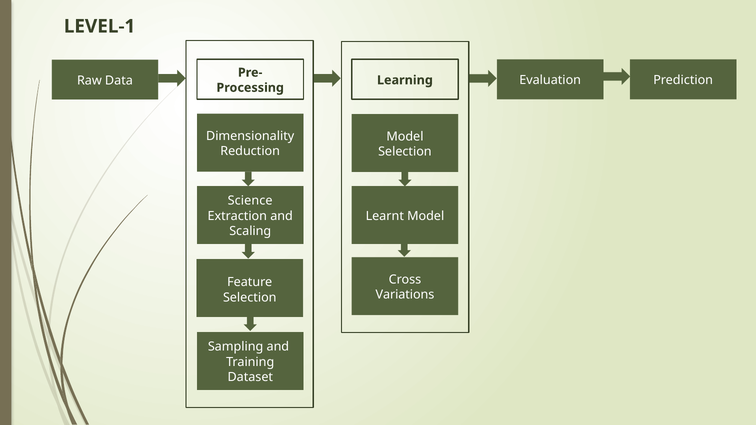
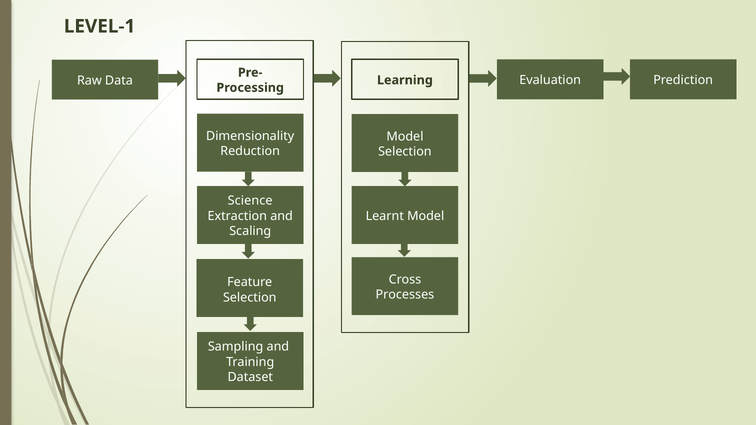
Variations: Variations -> Processes (405, 295)
